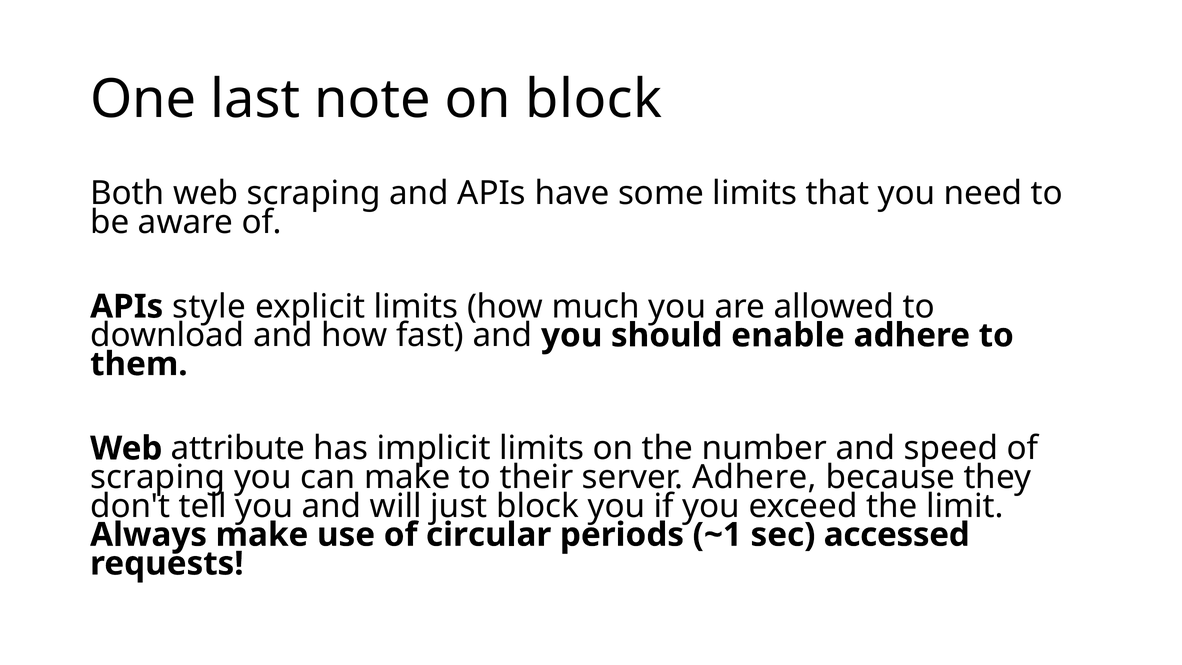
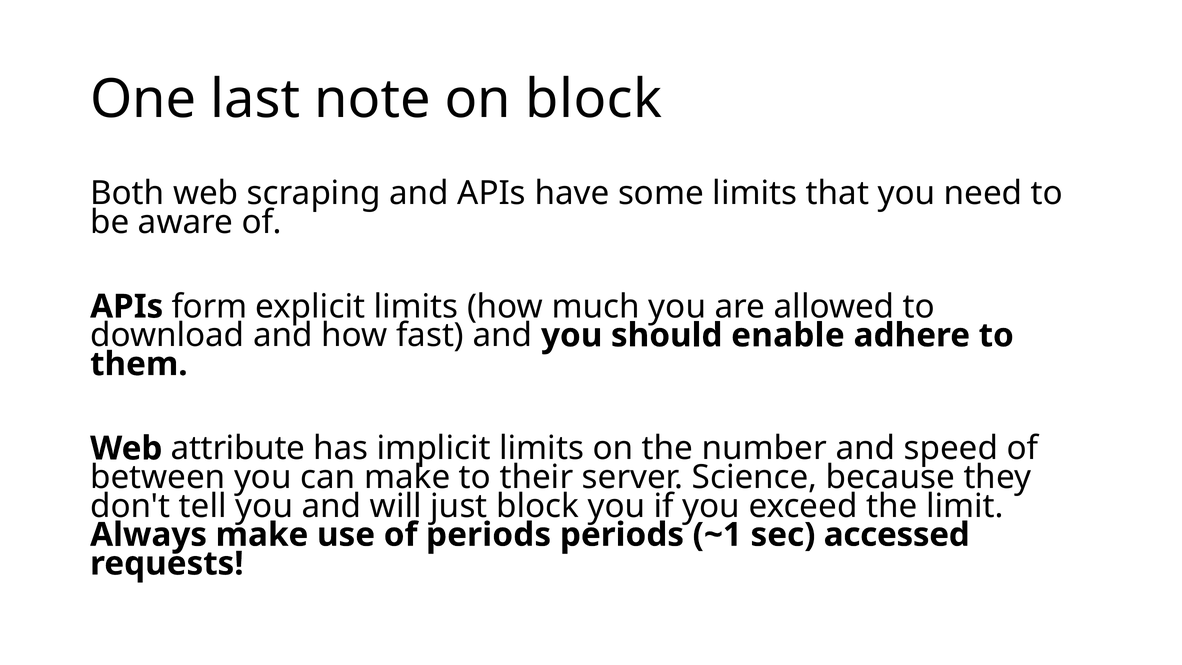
style: style -> form (209, 307)
scraping: scraping -> between (158, 477)
server Adhere: Adhere -> Science (755, 477)
of circular: circular -> periods (489, 535)
